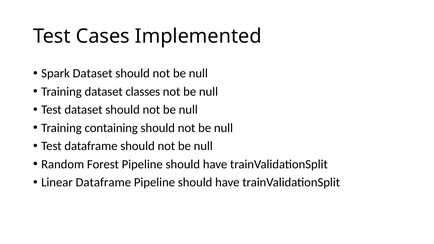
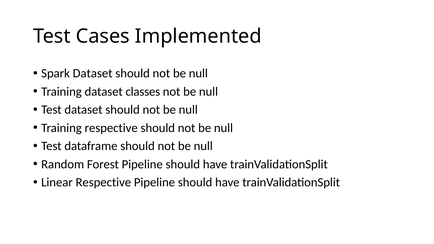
Training containing: containing -> respective (111, 128)
Linear Dataframe: Dataframe -> Respective (103, 183)
